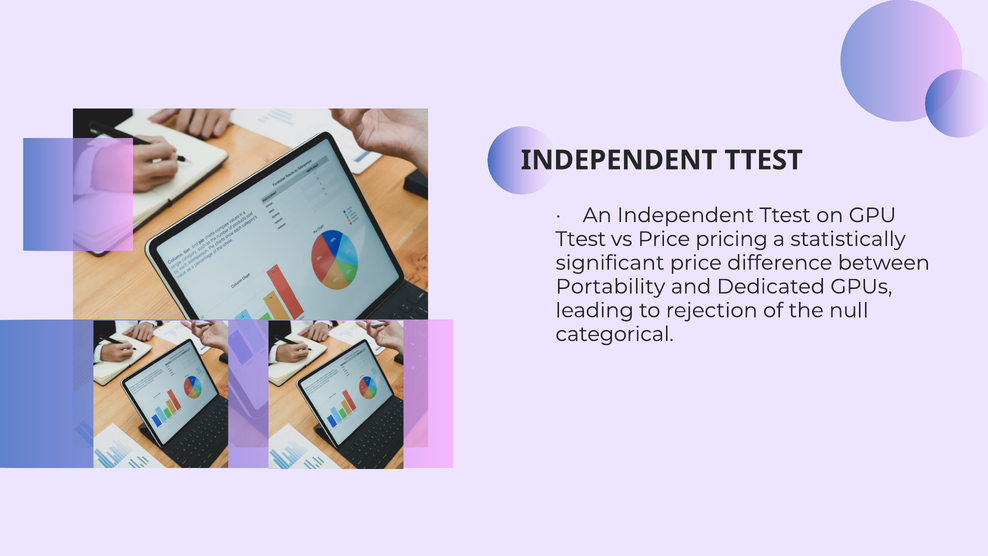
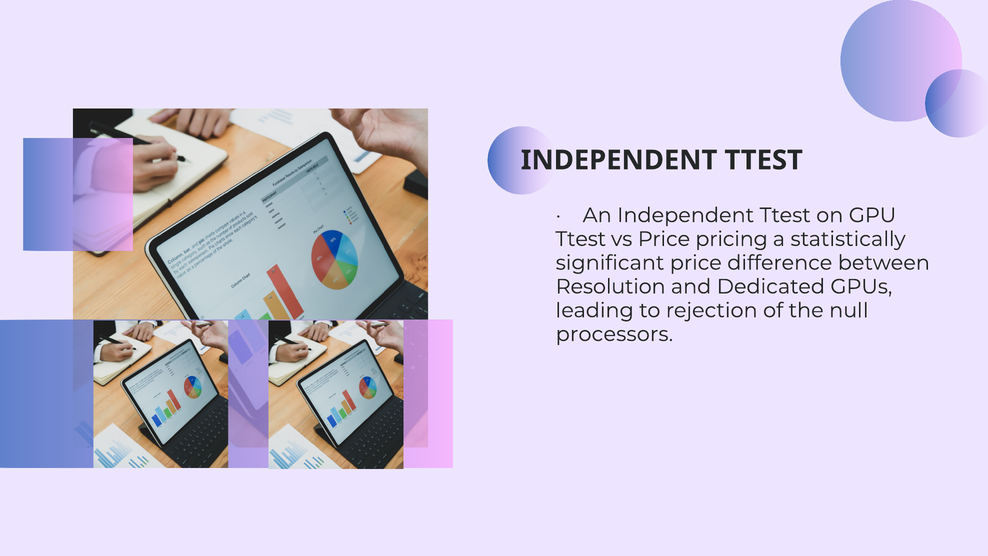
Portability: Portability -> Resolution (611, 286)
categorical: categorical -> processors (614, 334)
